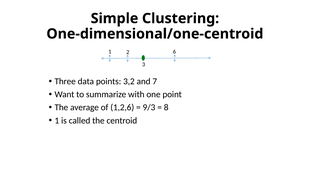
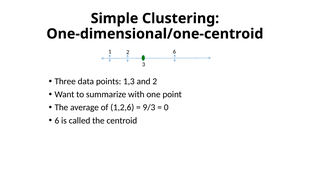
3,2: 3,2 -> 1,3 (129, 81)
and 7: 7 -> 2 (155, 81)
8: 8 -> 0 (166, 107)
1: 1 -> 6 (57, 120)
